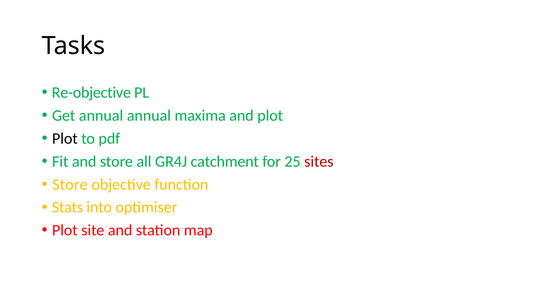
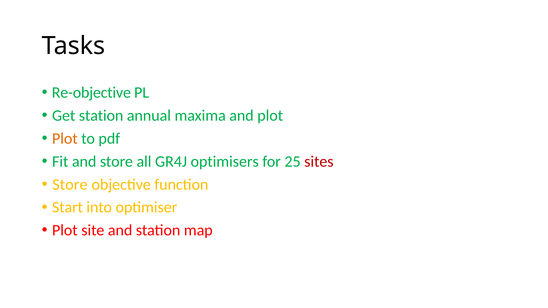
Get annual: annual -> station (101, 116)
Plot colour: black -> orange (65, 139)
catchment: catchment -> optimisers (225, 162)
Stats: Stats -> Start (67, 208)
